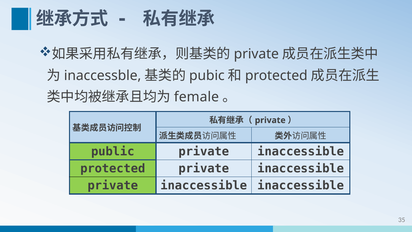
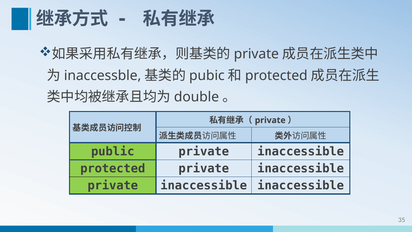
female: female -> double (197, 97)
